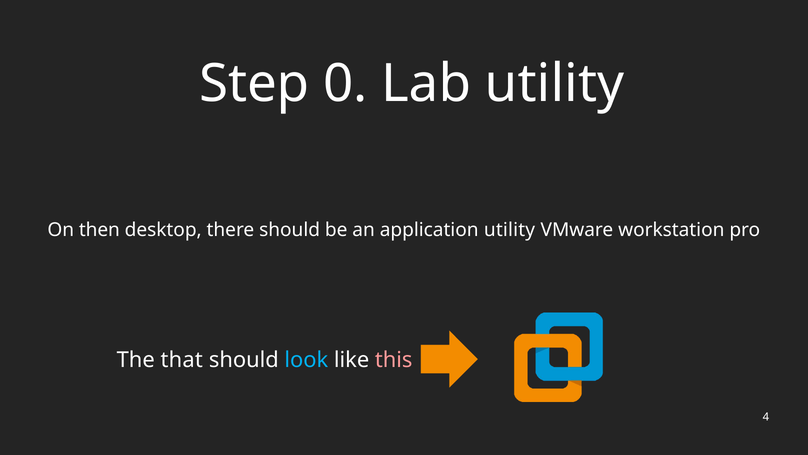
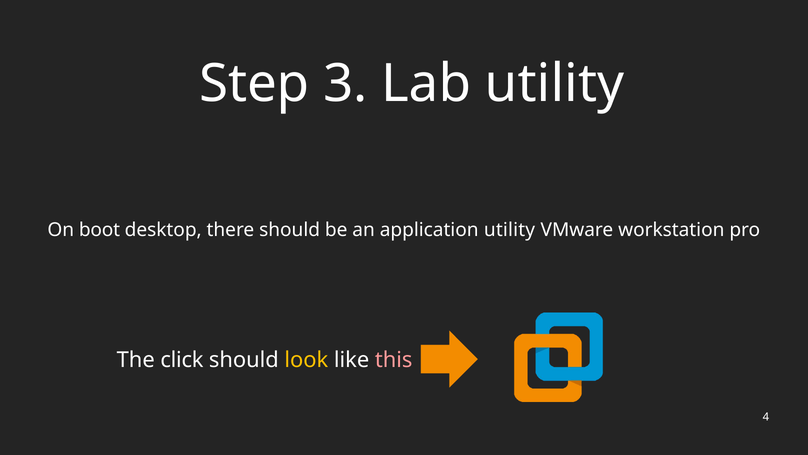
0: 0 -> 3 (345, 83)
then: then -> boot (99, 230)
that: that -> click (182, 360)
look colour: light blue -> yellow (306, 360)
